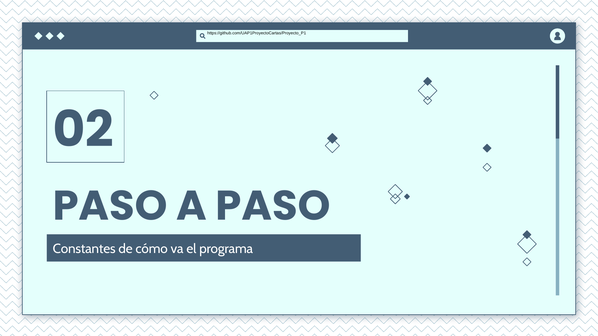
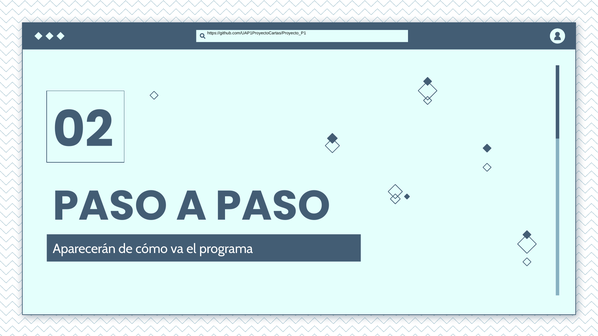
Constantes: Constantes -> Aparecerán (84, 249)
